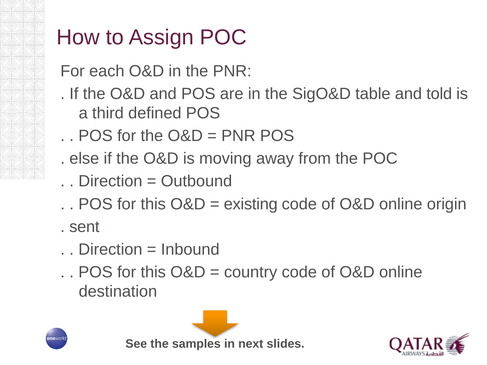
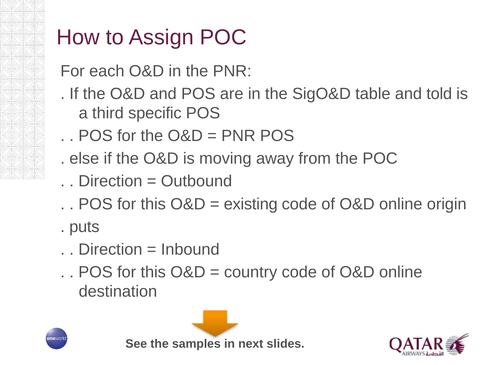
defined: defined -> specific (155, 113)
sent: sent -> puts (84, 227)
